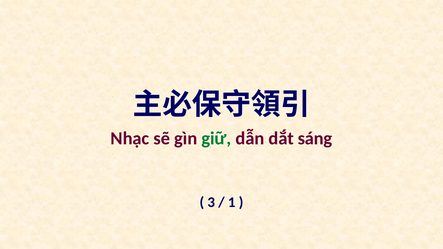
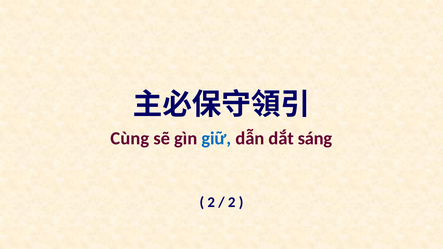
Nhạc: Nhạc -> Cùng (130, 139)
giữ colour: green -> blue (216, 139)
3: 3 -> 2 (211, 202)
1: 1 -> 2 (232, 202)
